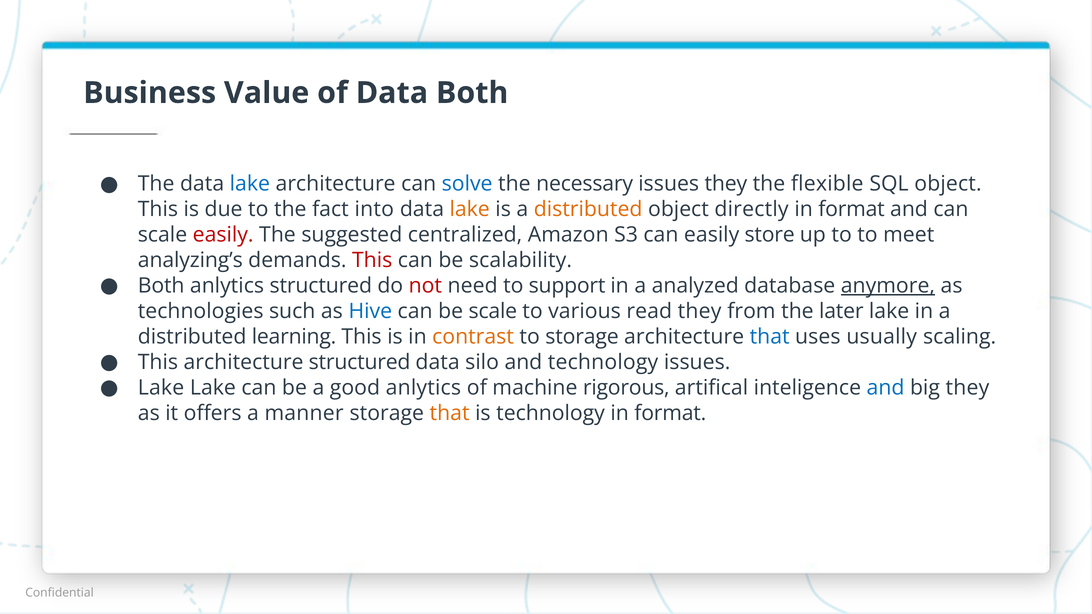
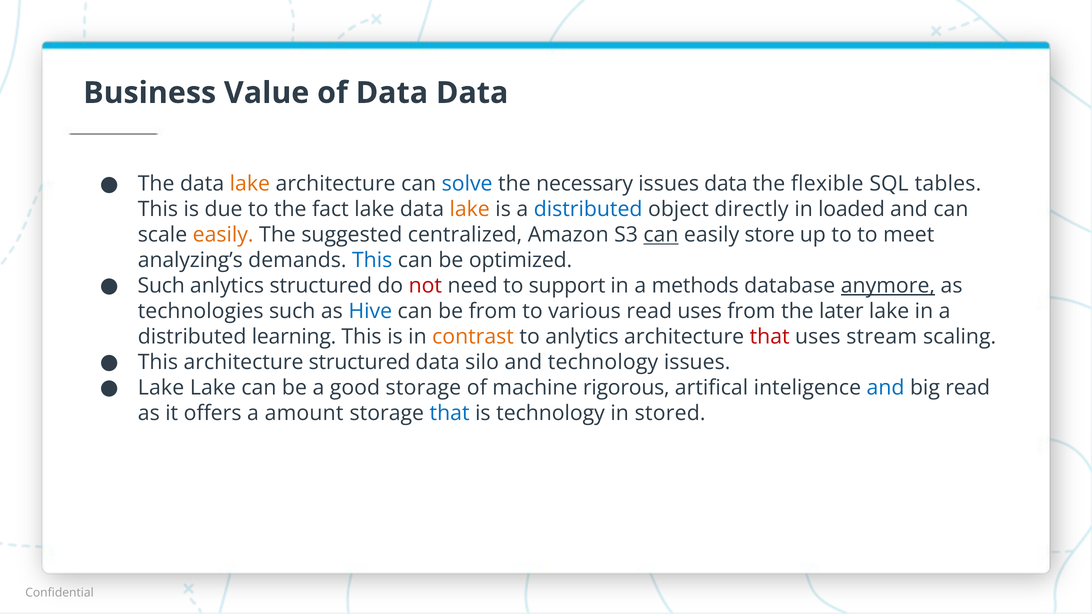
Data Both: Both -> Data (472, 93)
lake colour: blue -> orange (250, 184)
issues they: they -> data (726, 184)
SQL object: object -> tables (948, 184)
fact into: into -> lake (374, 209)
distributed colour: orange -> blue (588, 209)
format: format -> loaded (852, 209)
easily colour: red -> orange (223, 235)
can underline: none -> present (661, 235)
This colour: red -> blue (372, 260)
scalability: scalability -> optimized (521, 260)
Both: Both -> Such (161, 286)
analyzed: analyzed -> methods (695, 286)
be scale: scale -> from (493, 311)
read they: they -> uses (700, 311)
to storage: storage -> anlytics (582, 337)
that colour: blue -> red (770, 337)
usually: usually -> stream (882, 337)
good anlytics: anlytics -> storage (423, 388)
big they: they -> read (968, 388)
manner: manner -> amount (304, 413)
that colour: orange -> blue (450, 413)
format: format -> stored (670, 413)
